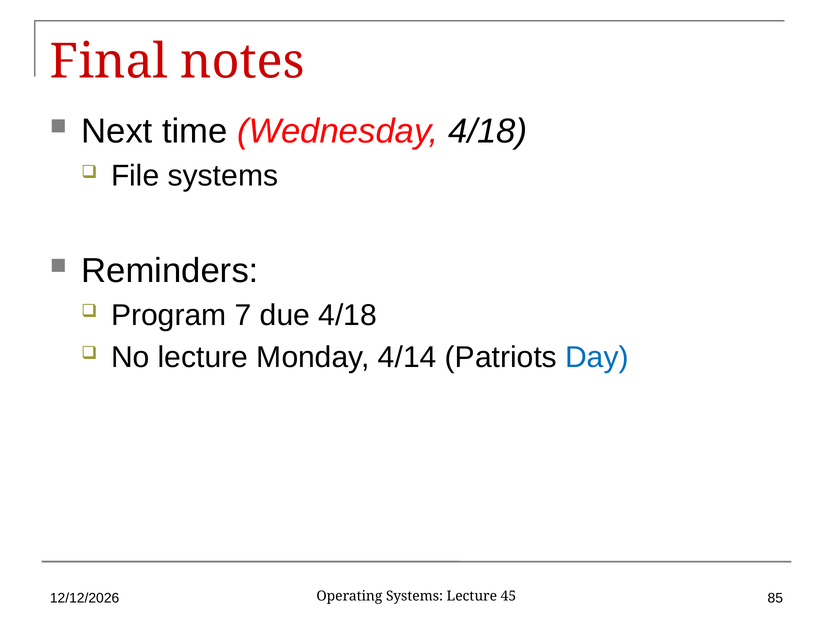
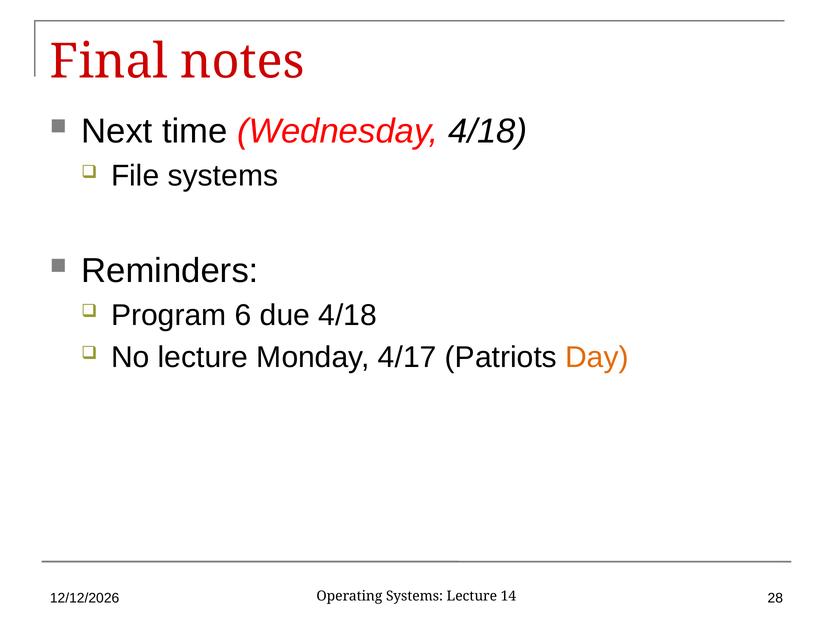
7: 7 -> 6 (243, 316)
4/14: 4/14 -> 4/17 (407, 358)
Day colour: blue -> orange (597, 358)
85: 85 -> 28 (775, 599)
45: 45 -> 14 (508, 597)
